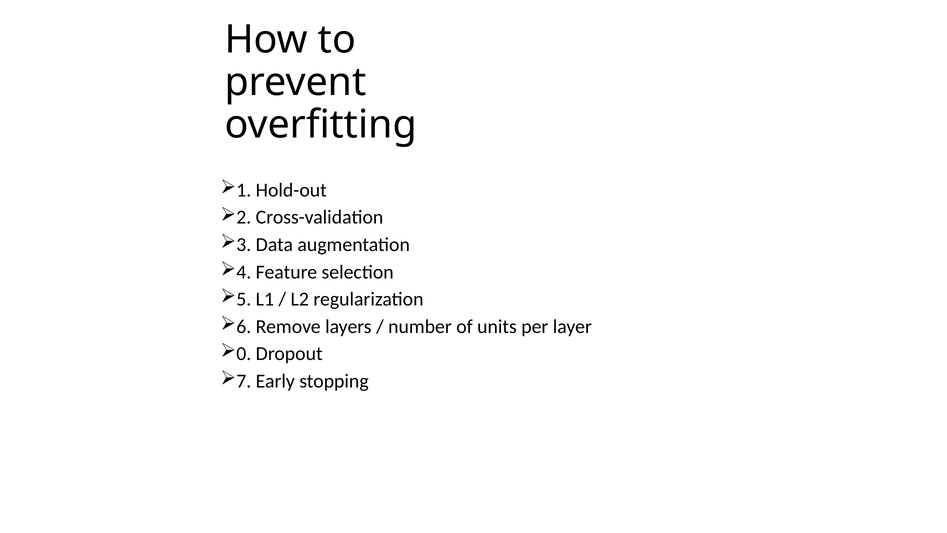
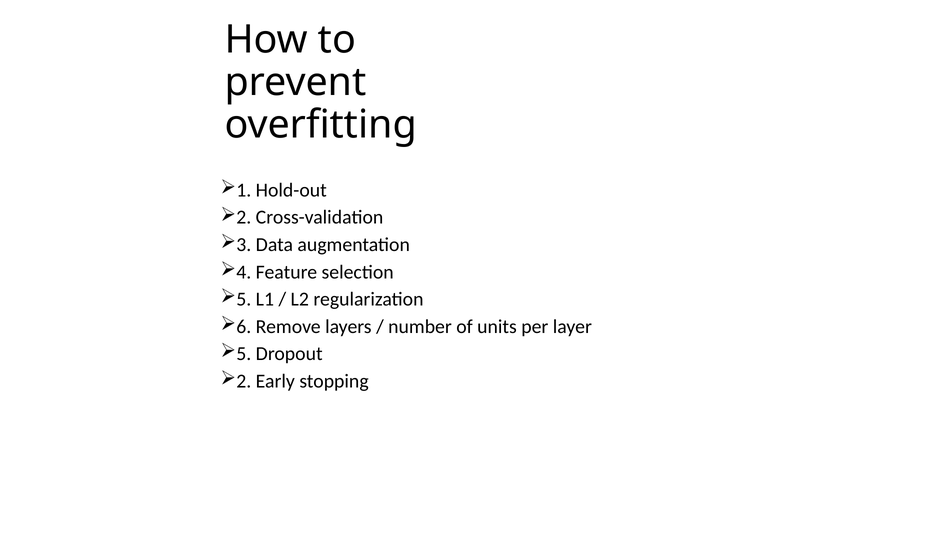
0: 0 -> 5 (244, 354)
7: 7 -> 2 (244, 381)
